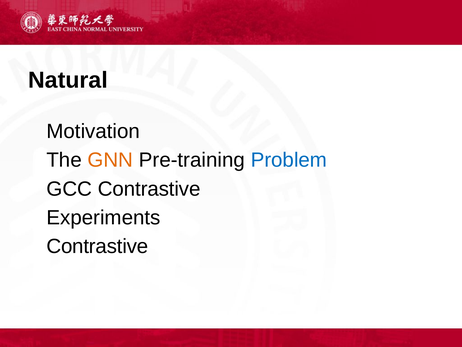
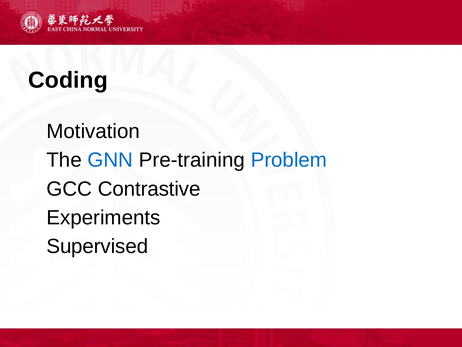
Natural: Natural -> Coding (68, 80)
GNN colour: orange -> blue (110, 160)
Contrastive: Contrastive -> Supervised (97, 246)
